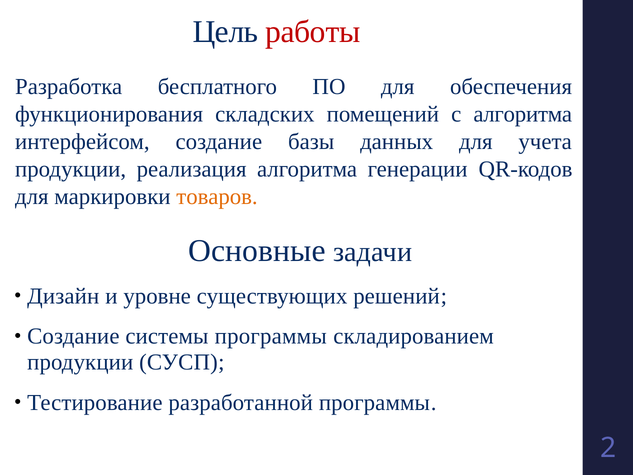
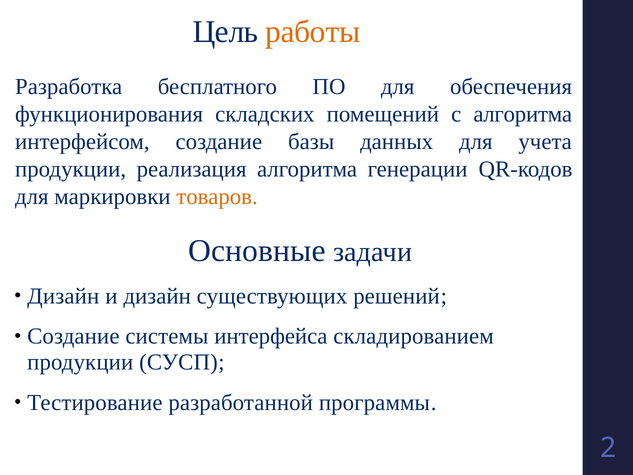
работы colour: red -> orange (313, 32)
и уровне: уровне -> дизайн (157, 296)
системы программы: программы -> интерфейса (271, 336)
